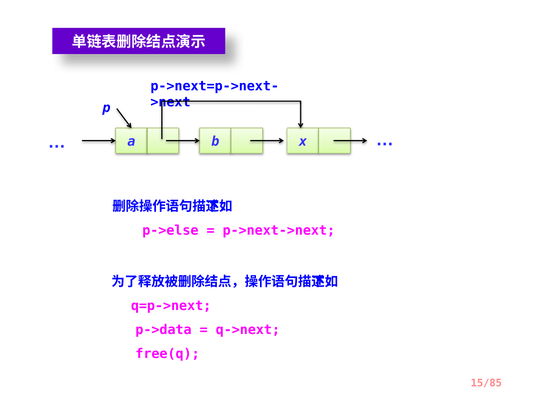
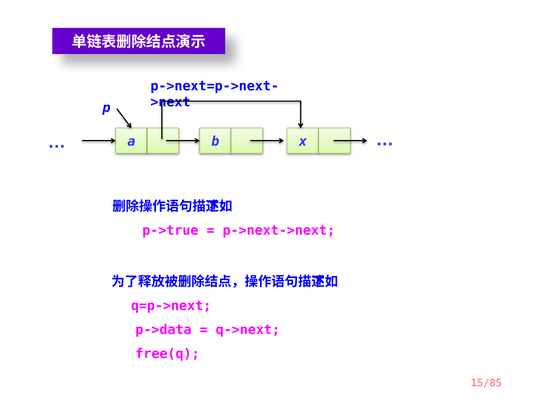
p->else: p->else -> p->true (170, 230)
